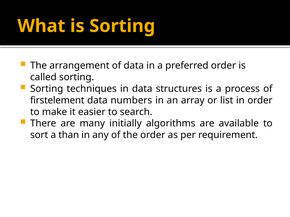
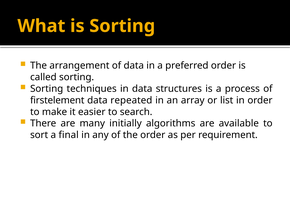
numbers: numbers -> repeated (131, 100)
than: than -> final (69, 135)
